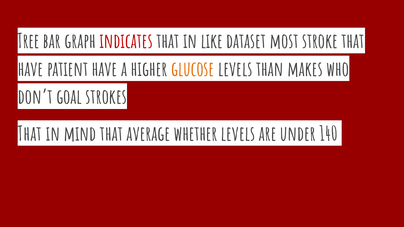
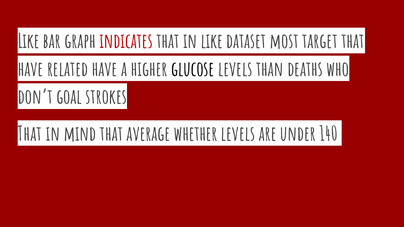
Tree: Tree -> Like (29, 42)
stroke: stroke -> target (320, 42)
patient: patient -> related (68, 70)
glucose colour: orange -> black (193, 70)
makes: makes -> deaths (305, 70)
